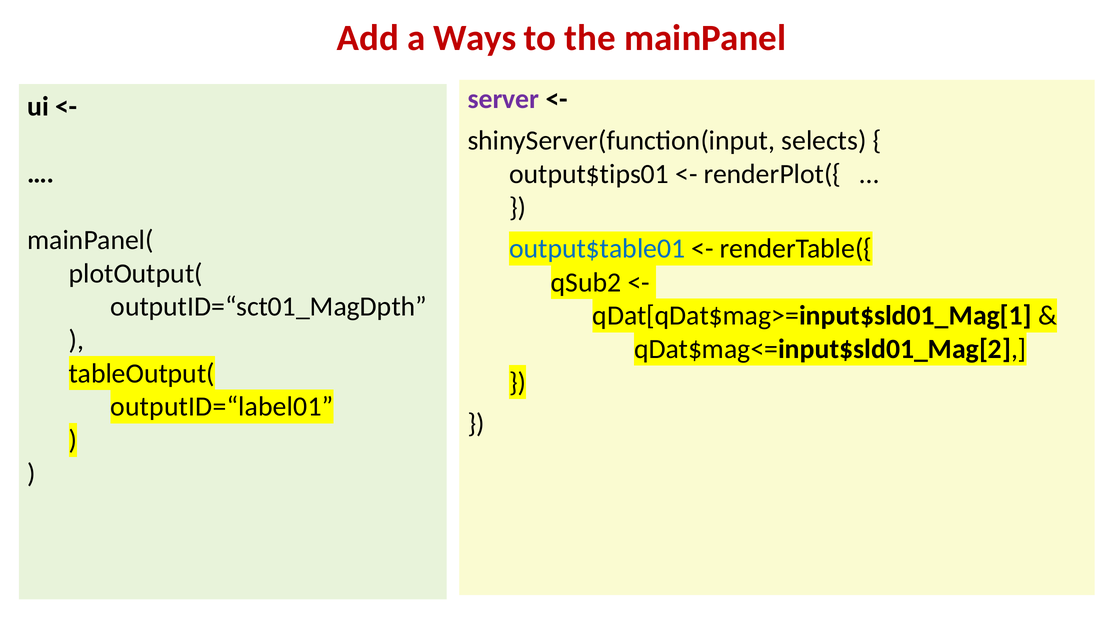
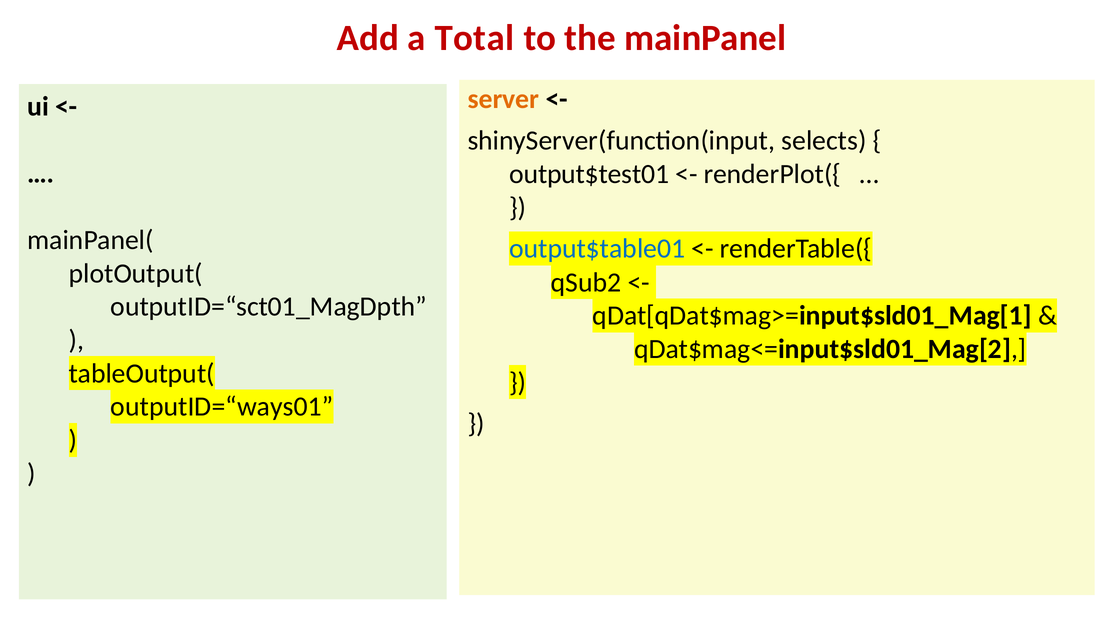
Ways: Ways -> Total (474, 38)
server colour: purple -> orange (503, 99)
output$tips01: output$tips01 -> output$test01 (589, 174)
outputID=“label01: outputID=“label01 -> outputID=“ways01 (222, 406)
